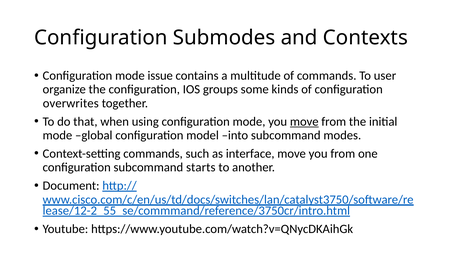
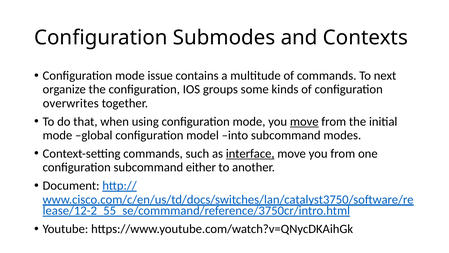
user: user -> next (385, 76)
interface underline: none -> present (250, 153)
starts: starts -> either (201, 167)
